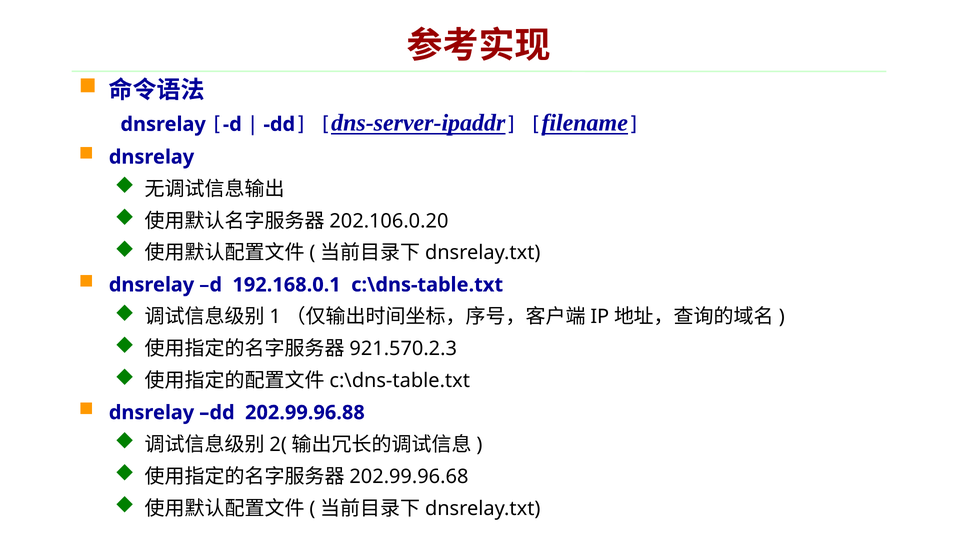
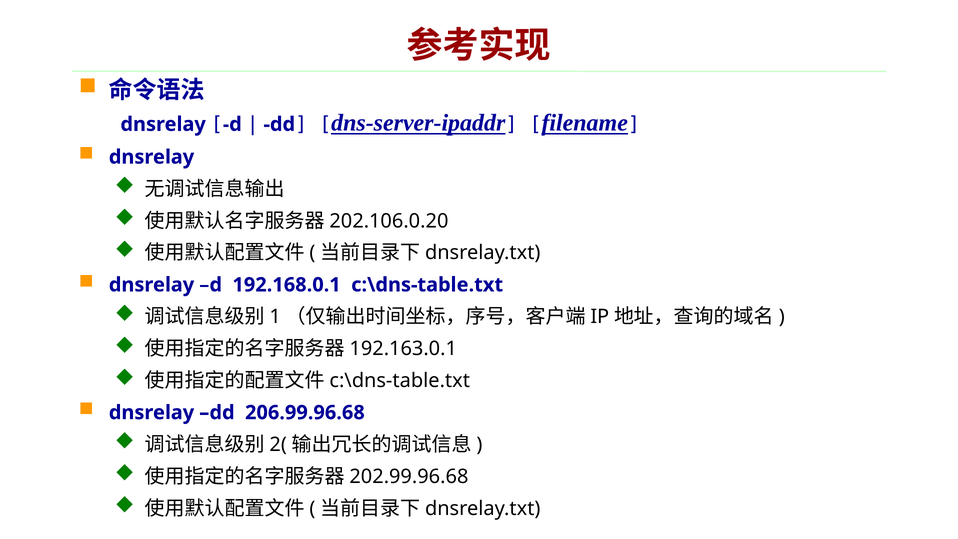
921.570.2.3: 921.570.2.3 -> 192.163.0.1 (403, 349)
202.99.96.88: 202.99.96.88 -> 206.99.96.68 (305, 413)
